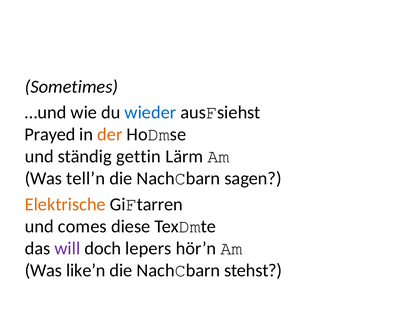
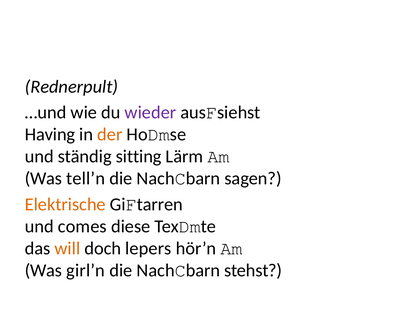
Sometimes: Sometimes -> Rednerpult (71, 87)
wieder colour: blue -> purple (150, 112)
Prayed: Prayed -> Having (50, 134)
gettin: gettin -> sitting (139, 156)
will colour: purple -> orange (67, 248)
like’n: like’n -> girl’n (86, 270)
